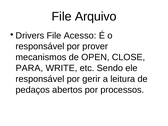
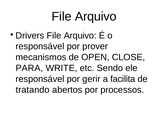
Acesso: Acesso -> Arquivo (80, 36)
leitura: leitura -> facilita (123, 79)
pedaços: pedaços -> tratando (33, 90)
